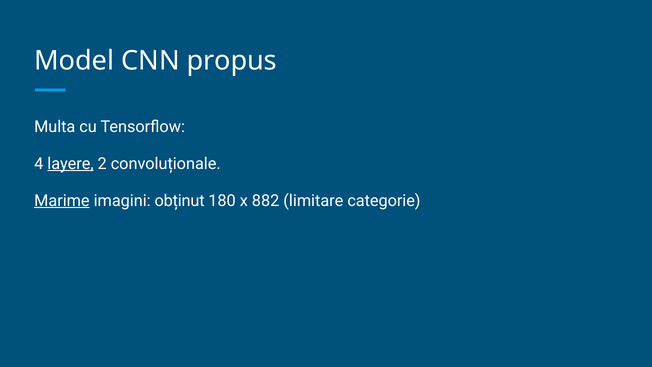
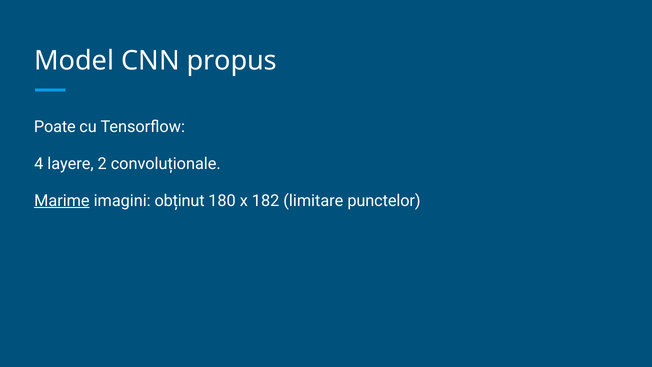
Multa: Multa -> Poate (55, 127)
layere underline: present -> none (70, 164)
882: 882 -> 182 (266, 201)
categorie: categorie -> punctelor (384, 201)
